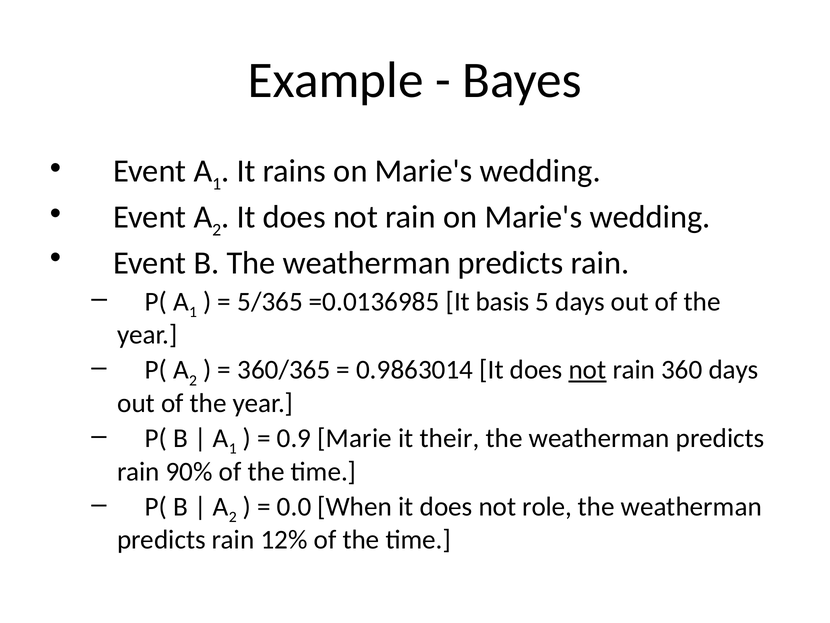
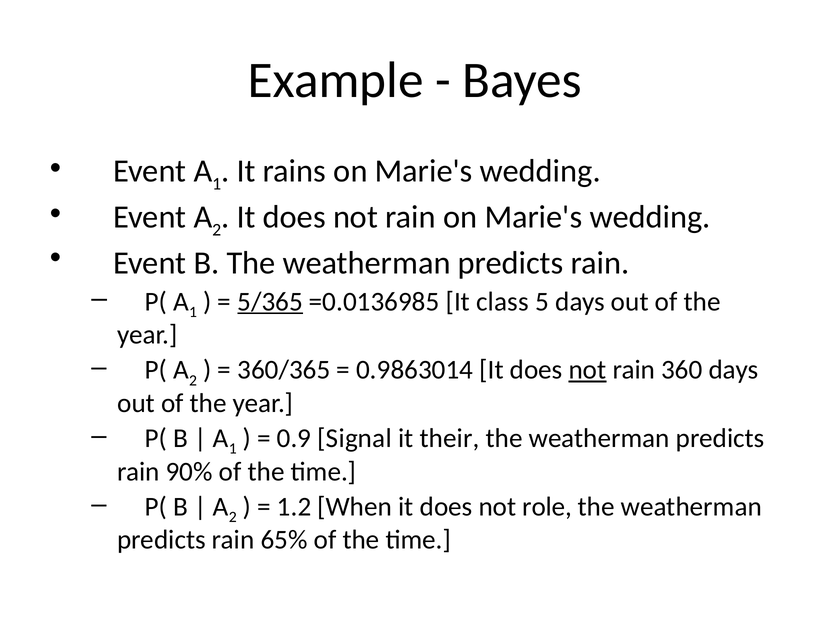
5/365 underline: none -> present (270, 301)
basis: basis -> class (503, 301)
Marie: Marie -> Signal (355, 438)
0.0: 0.0 -> 1.2 (294, 506)
12%: 12% -> 65% (284, 539)
